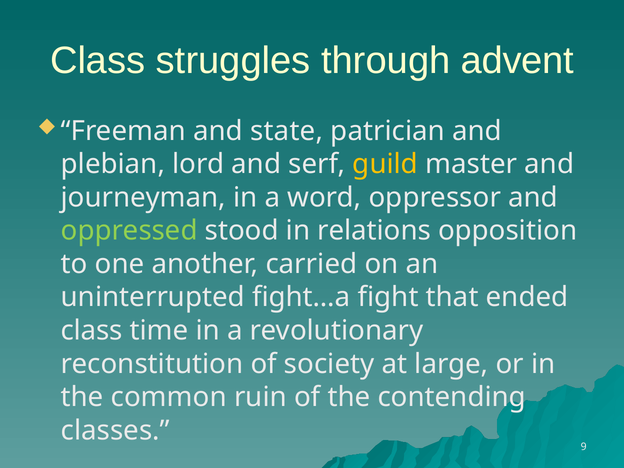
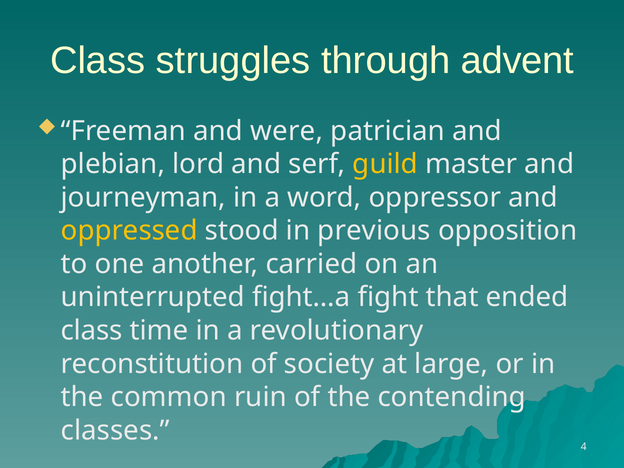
state: state -> were (287, 131)
oppressed colour: light green -> yellow (129, 231)
relations: relations -> previous (374, 231)
9: 9 -> 4 (584, 447)
